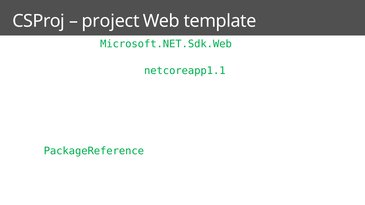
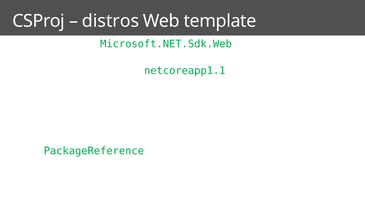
project: project -> distros (111, 21)
